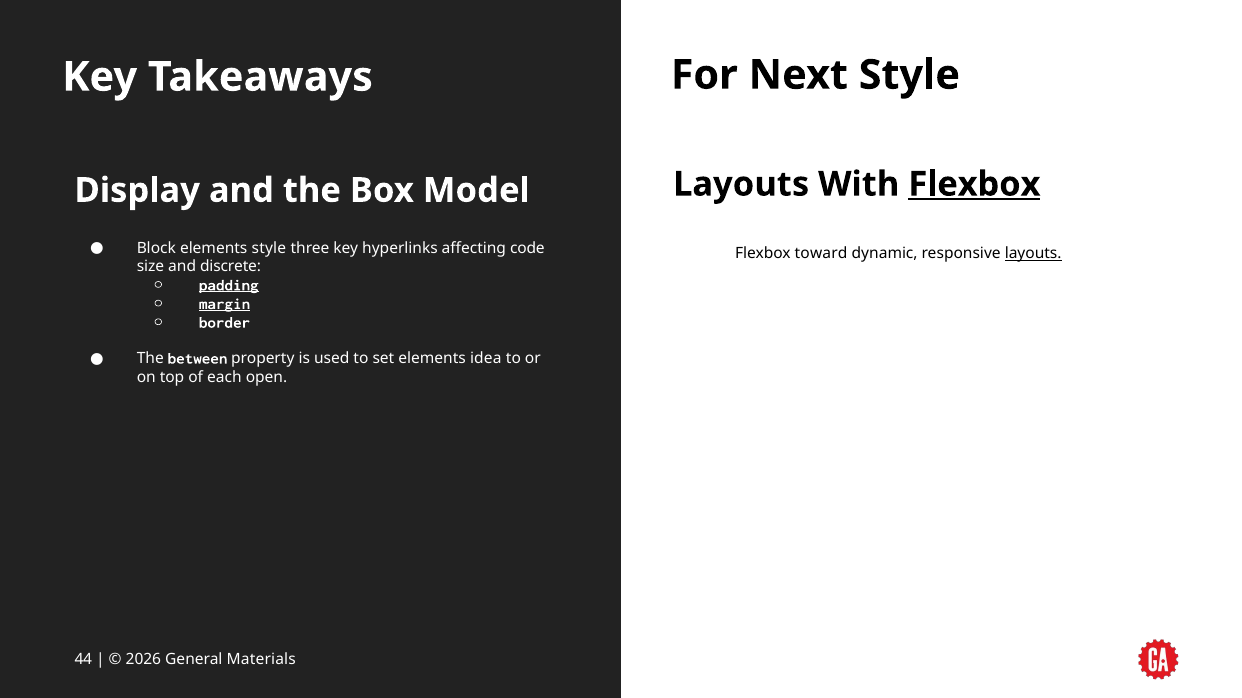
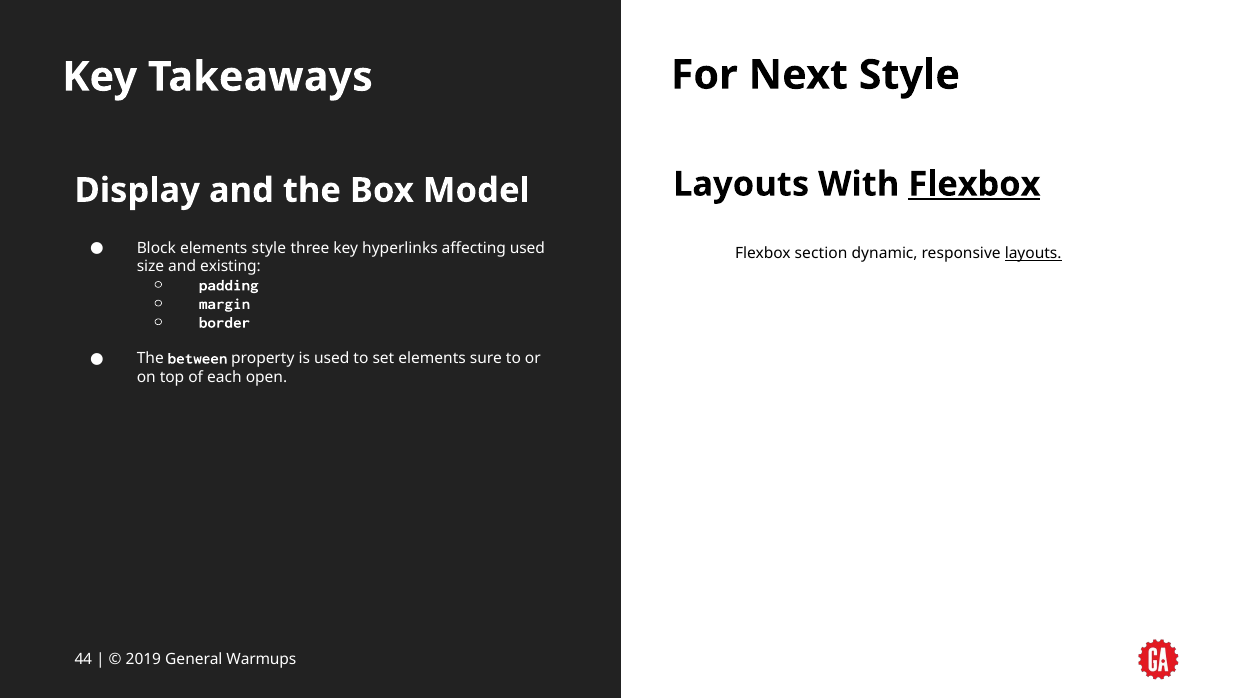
affecting code: code -> used (527, 248)
toward: toward -> section (821, 254)
discrete: discrete -> existing (230, 267)
padding underline: present -> none (229, 285)
margin underline: present -> none (224, 304)
idea: idea -> sure (486, 359)
2026: 2026 -> 2019 (143, 660)
Materials: Materials -> Warmups (261, 660)
